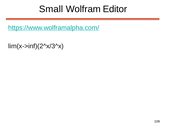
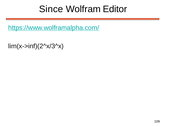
Small: Small -> Since (51, 9)
